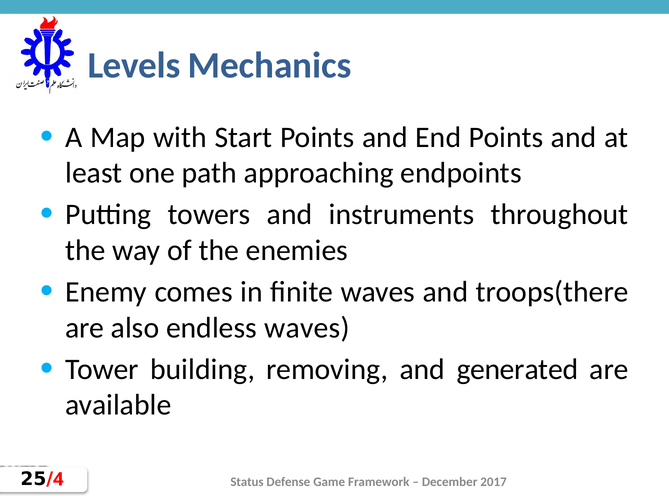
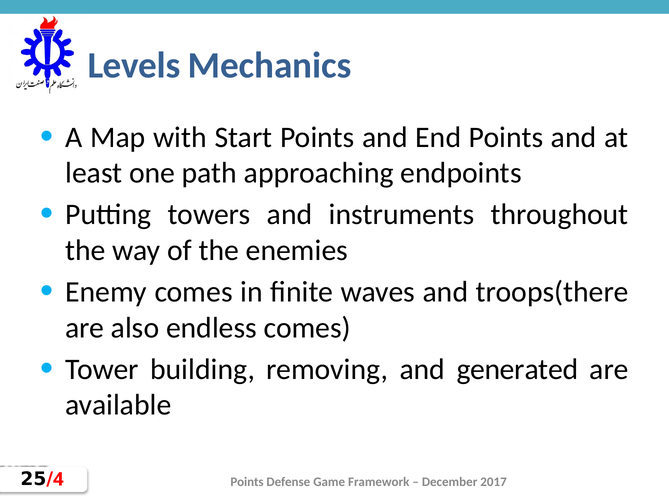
endless waves: waves -> comes (307, 328)
Status: Status -> Points (247, 481)
